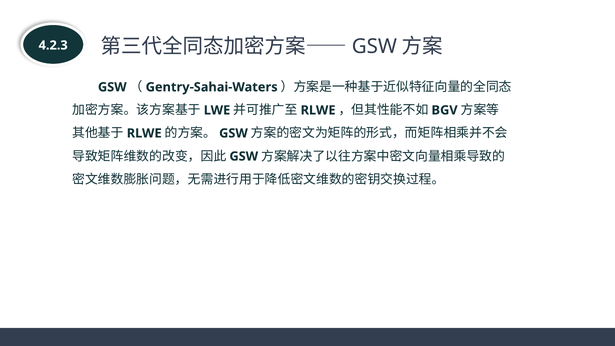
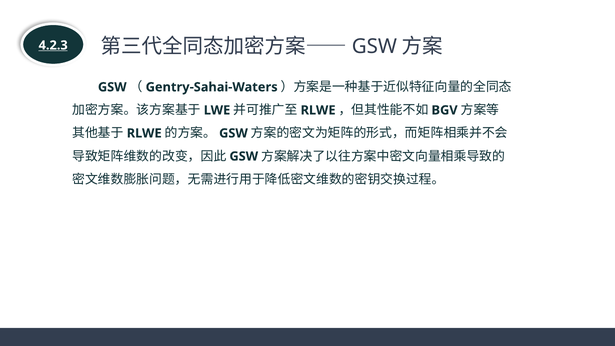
4.2.3 underline: none -> present (53, 45)
